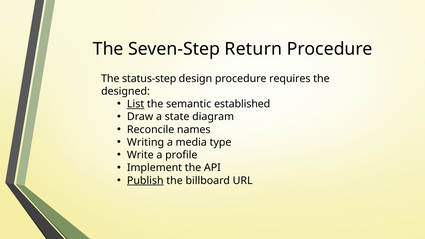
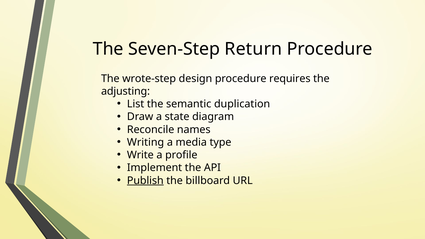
status-step: status-step -> wrote-step (149, 79)
designed: designed -> adjusting (126, 91)
List underline: present -> none (136, 104)
established: established -> duplication (242, 104)
